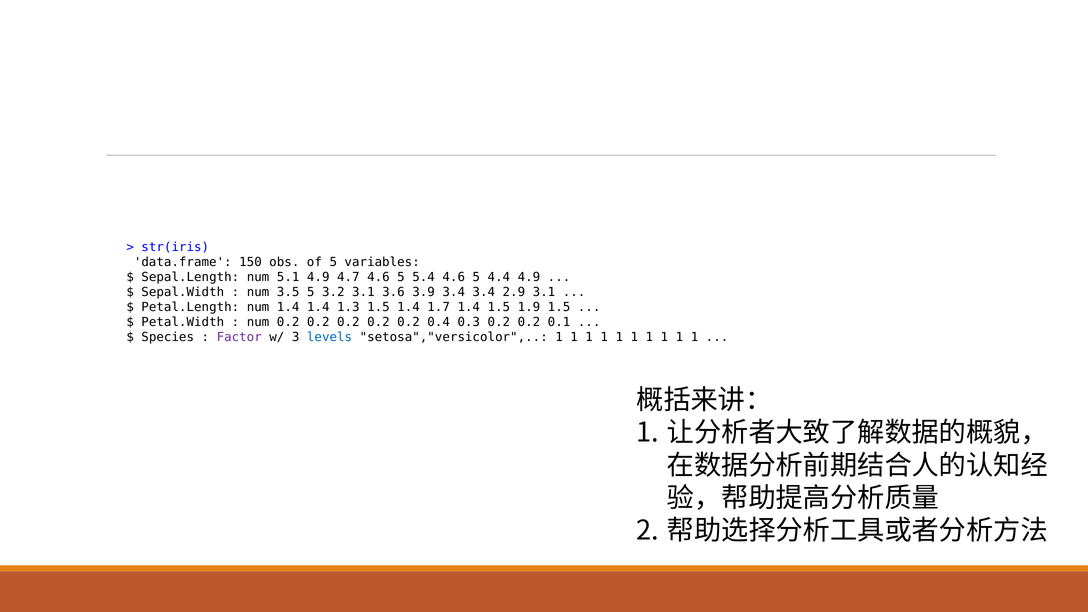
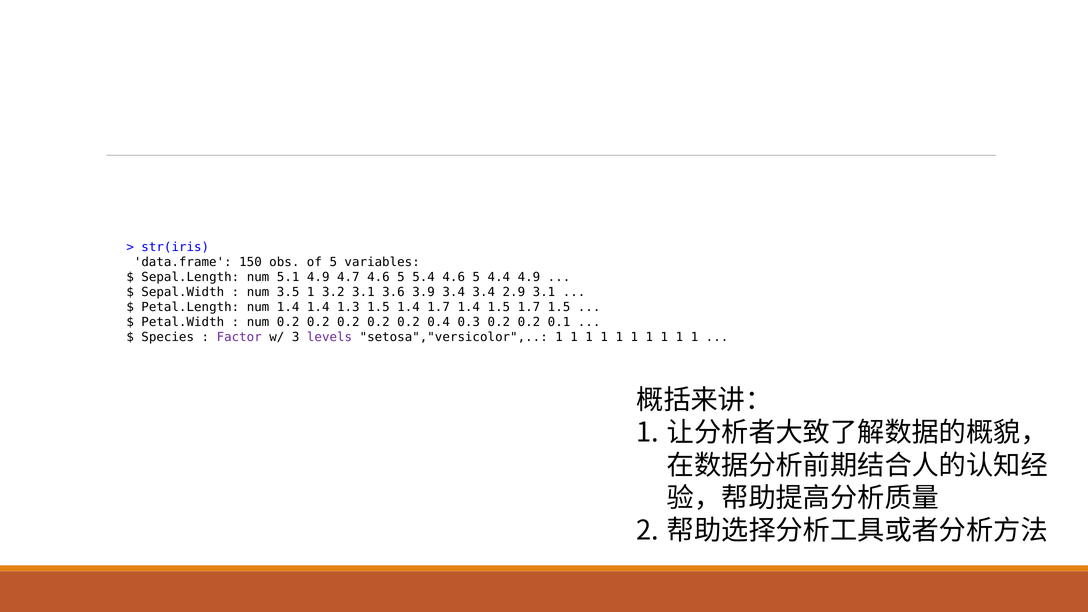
3.5 5: 5 -> 1 (311, 292)
1.5 1.9: 1.9 -> 1.7 (529, 307)
levels colour: blue -> purple (330, 337)
